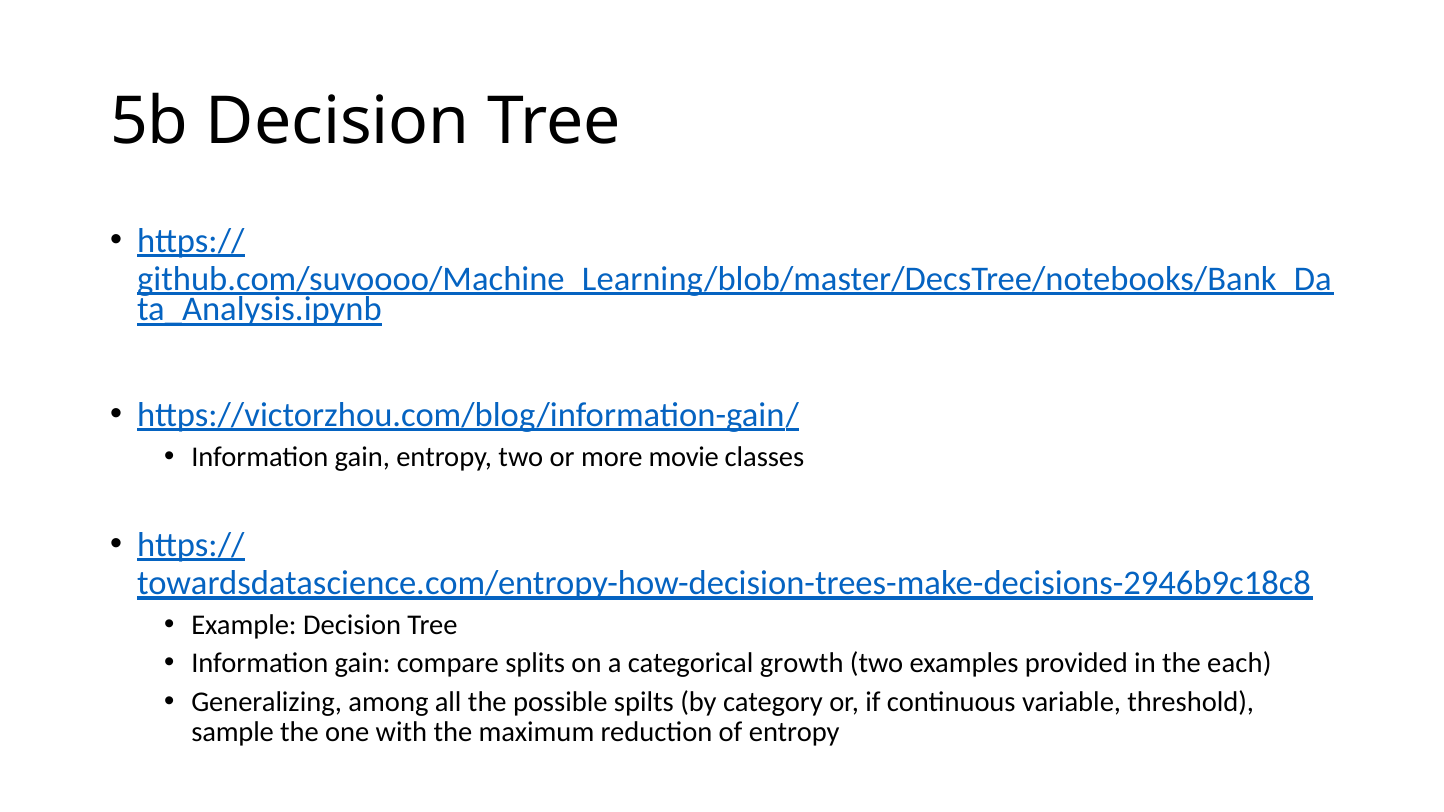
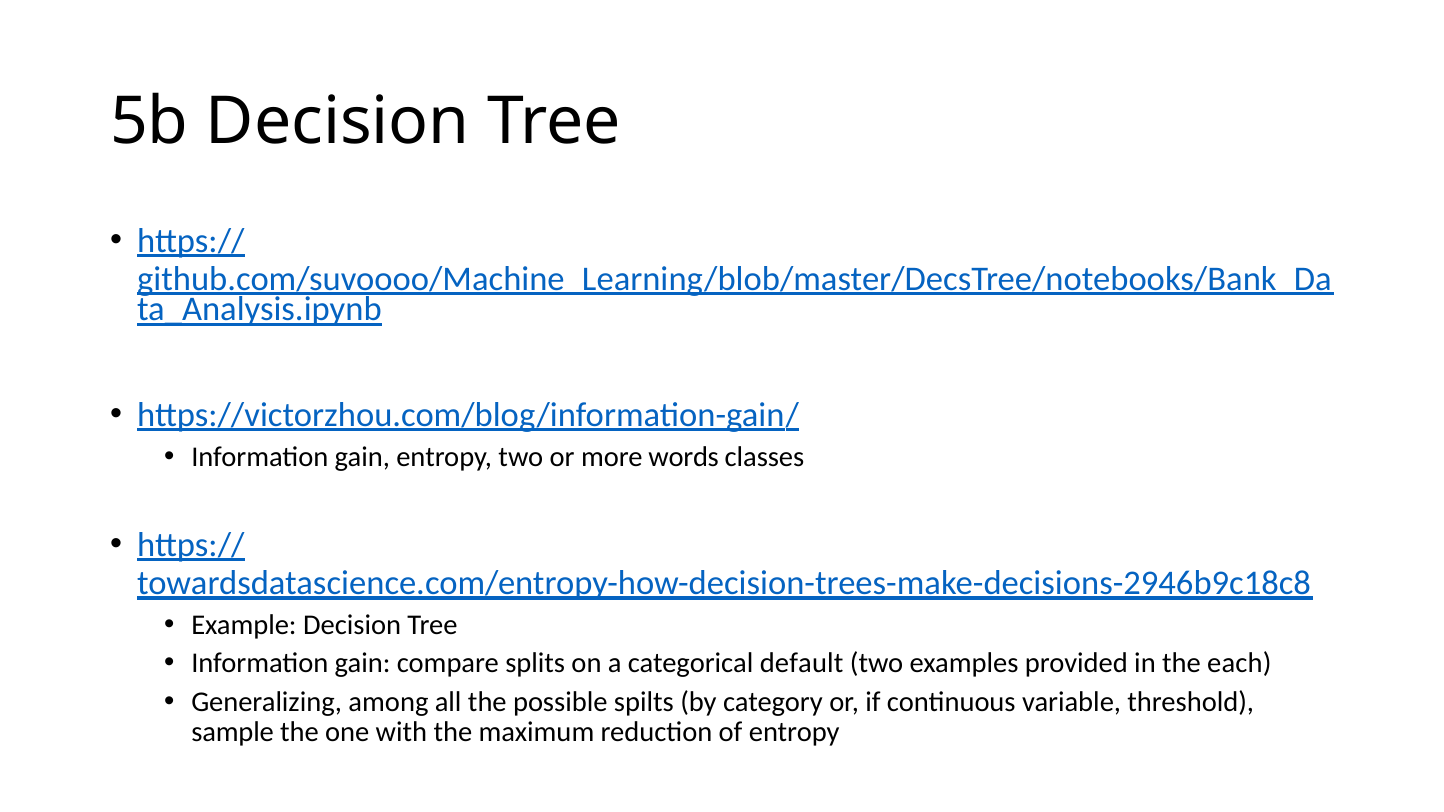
movie: movie -> words (684, 457)
growth: growth -> default (802, 663)
